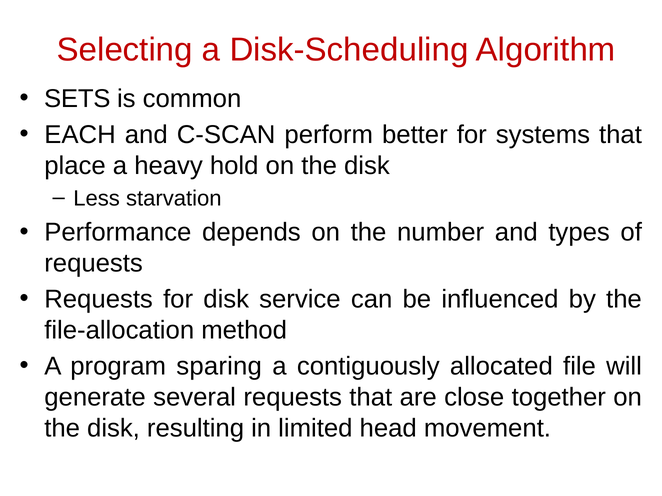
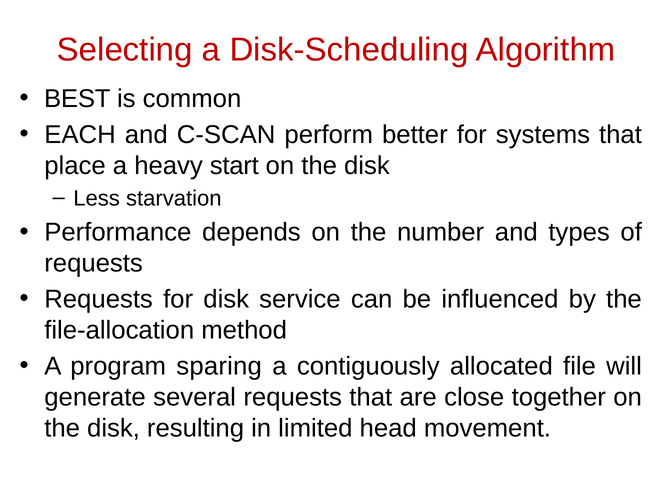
SETS: SETS -> BEST (77, 99)
hold: hold -> start (234, 166)
